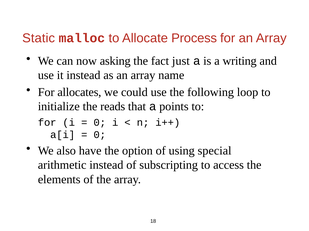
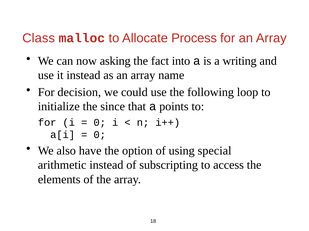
Static: Static -> Class (39, 38)
just: just -> into (181, 61)
allocates: allocates -> decision (79, 92)
reads: reads -> since (113, 107)
